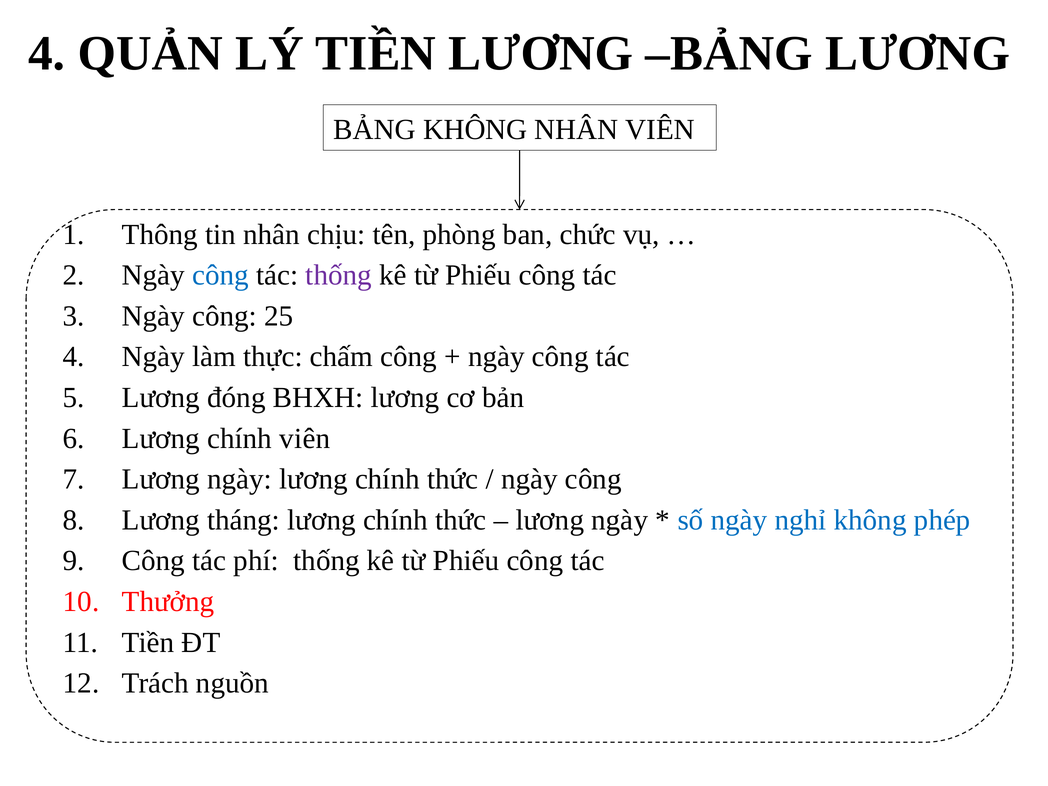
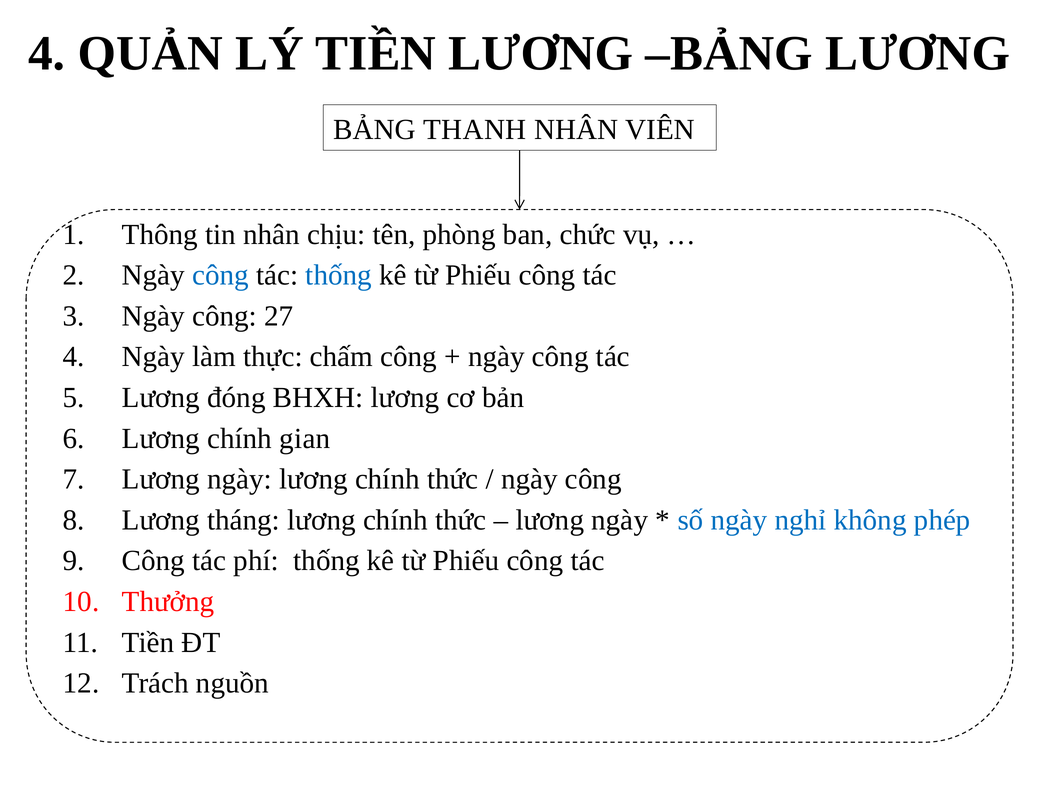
BẢNG KHÔNG: KHÔNG -> THANH (475, 129)
thống colour: purple -> blue (339, 275)
25: 25 -> 27 (279, 316)
chính viên: viên -> gian (305, 438)
